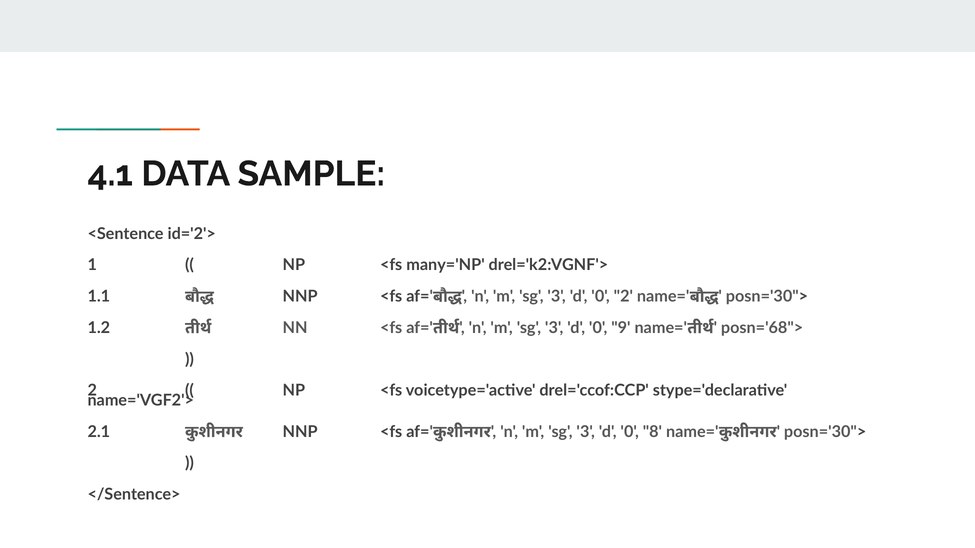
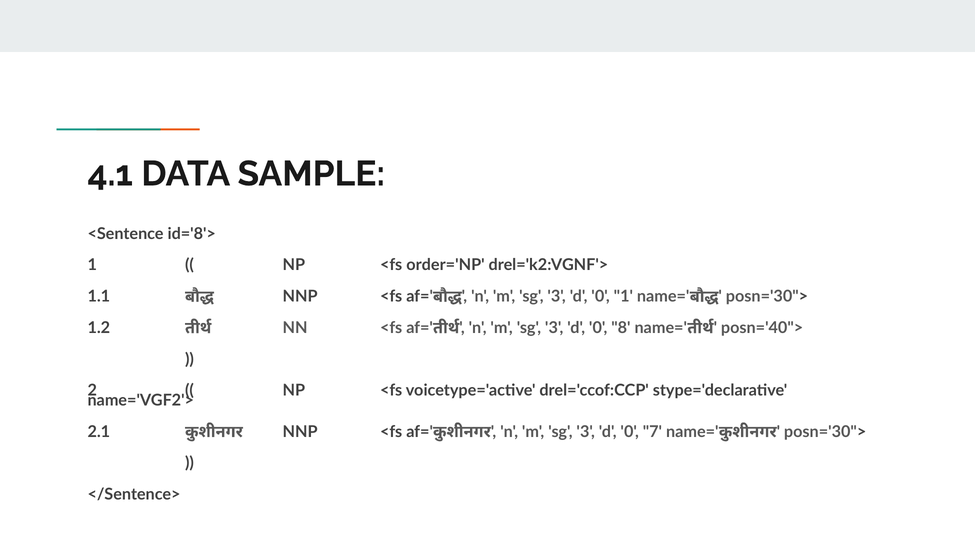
id='2'>: id='2'> -> id='8'> (192, 234)
many='NP: many='NP -> order='NP (445, 265)
0 2: 2 -> 1 (623, 297)
9: 9 -> 8 (621, 328)
posn='68">: posn='68"> -> posn='40"> (762, 328)
8: 8 -> 7 (652, 432)
